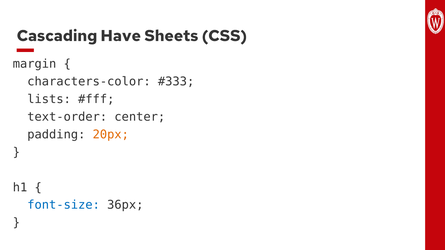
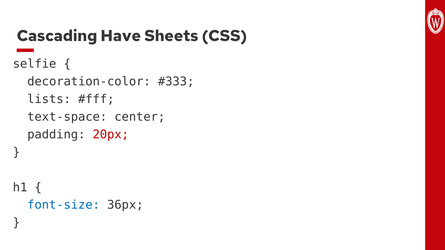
margin: margin -> selfie (35, 64)
characters-color: characters-color -> decoration-color (89, 82)
text-order: text-order -> text-space (67, 117)
20px colour: orange -> red (111, 135)
